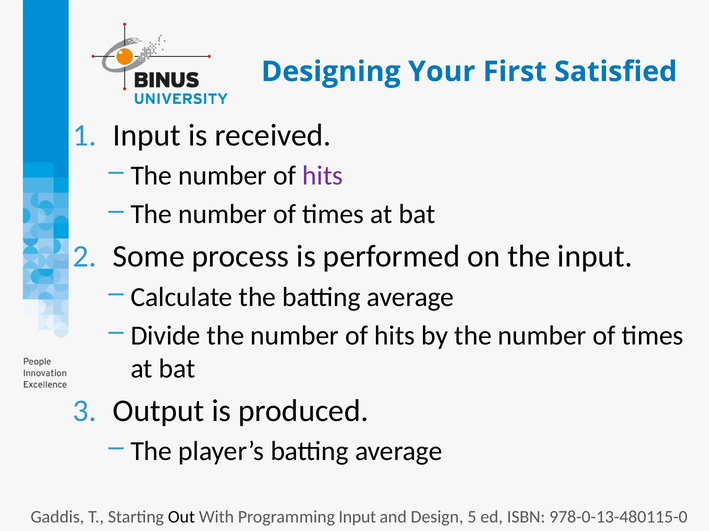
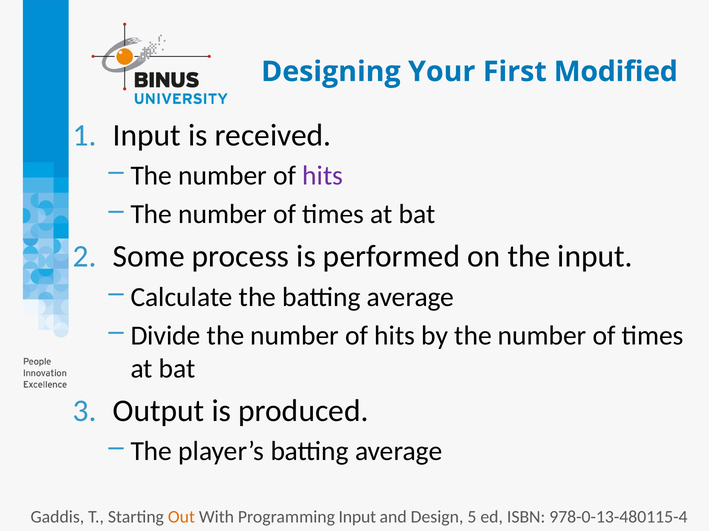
Satisfied: Satisfied -> Modified (616, 72)
Out colour: black -> orange (181, 518)
978-0-13-480115-0: 978-0-13-480115-0 -> 978-0-13-480115-4 (618, 518)
